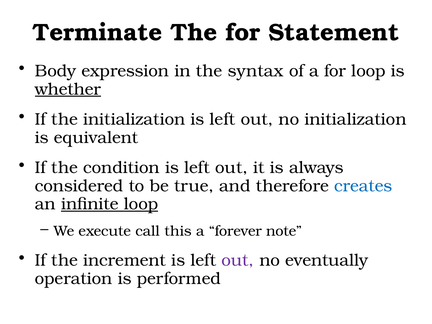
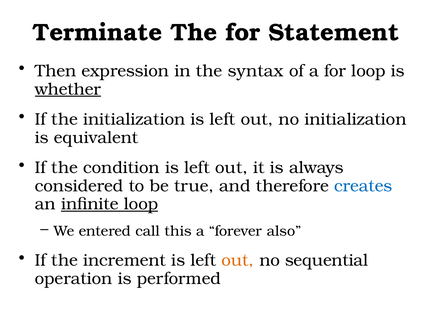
Body: Body -> Then (56, 71)
execute: execute -> entered (105, 231)
note: note -> also (284, 231)
out colour: purple -> orange (238, 260)
eventually: eventually -> sequential (327, 260)
